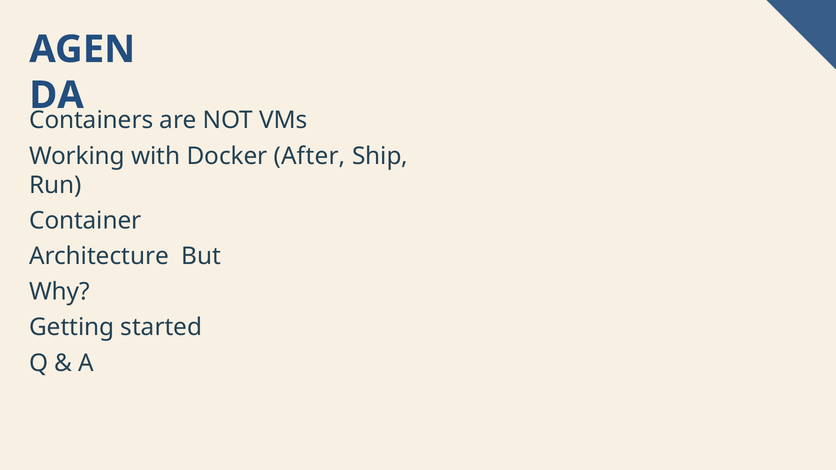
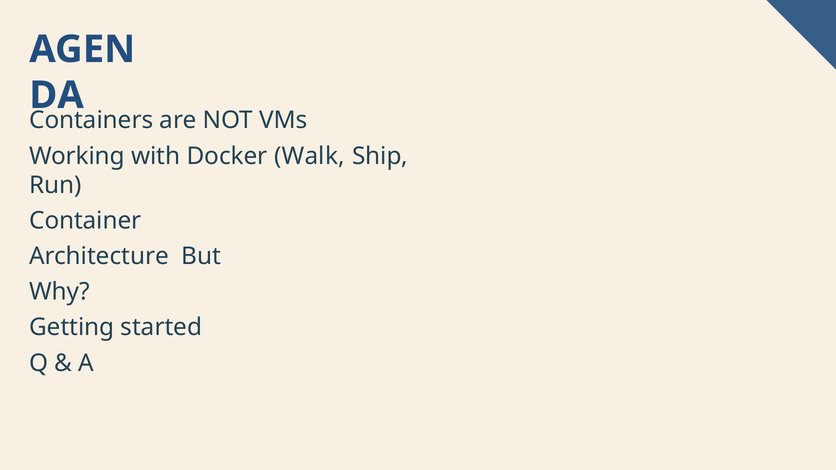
After: After -> Walk (309, 156)
